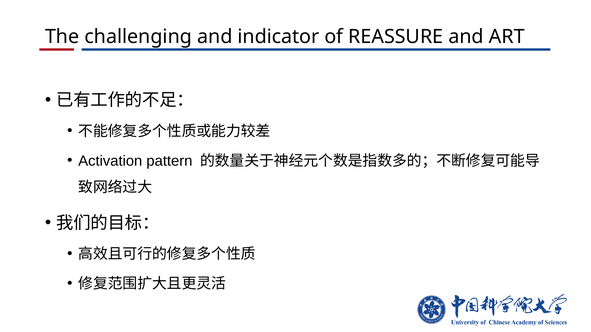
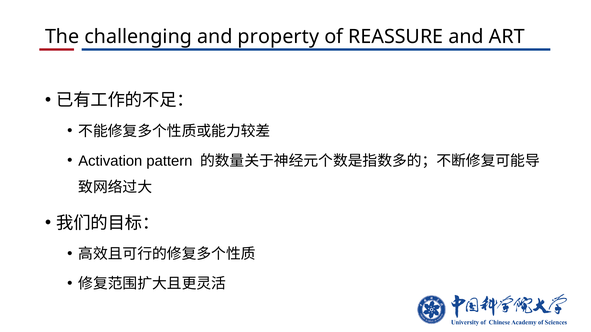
indicator: indicator -> property (278, 37)
